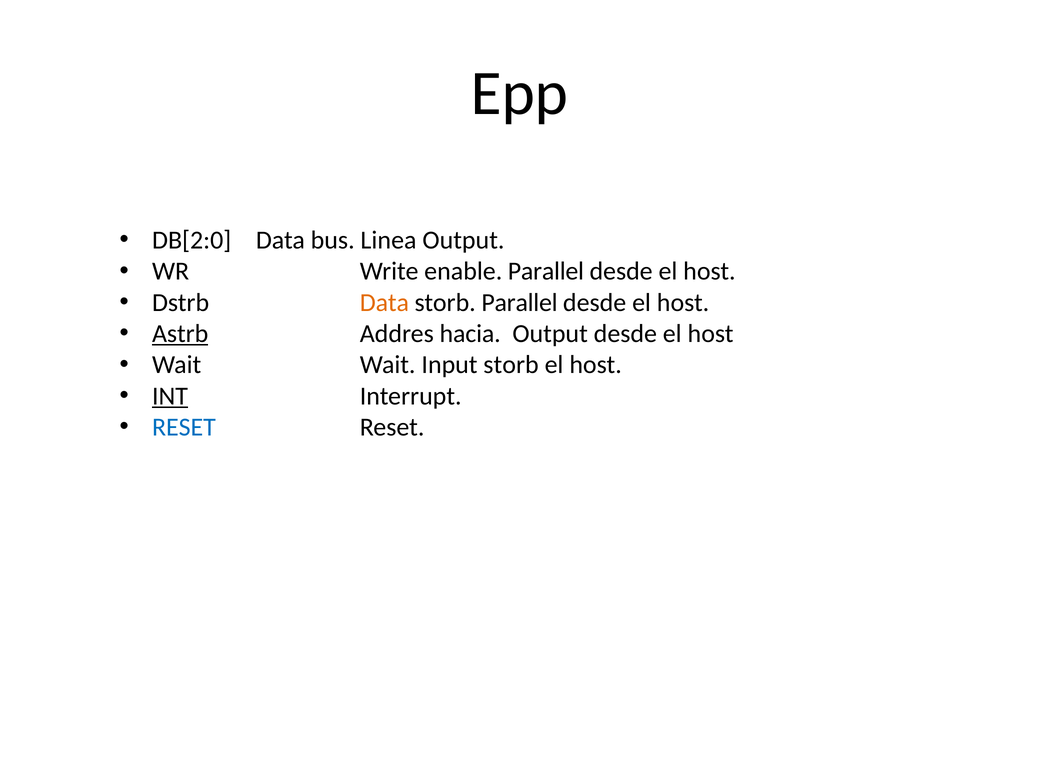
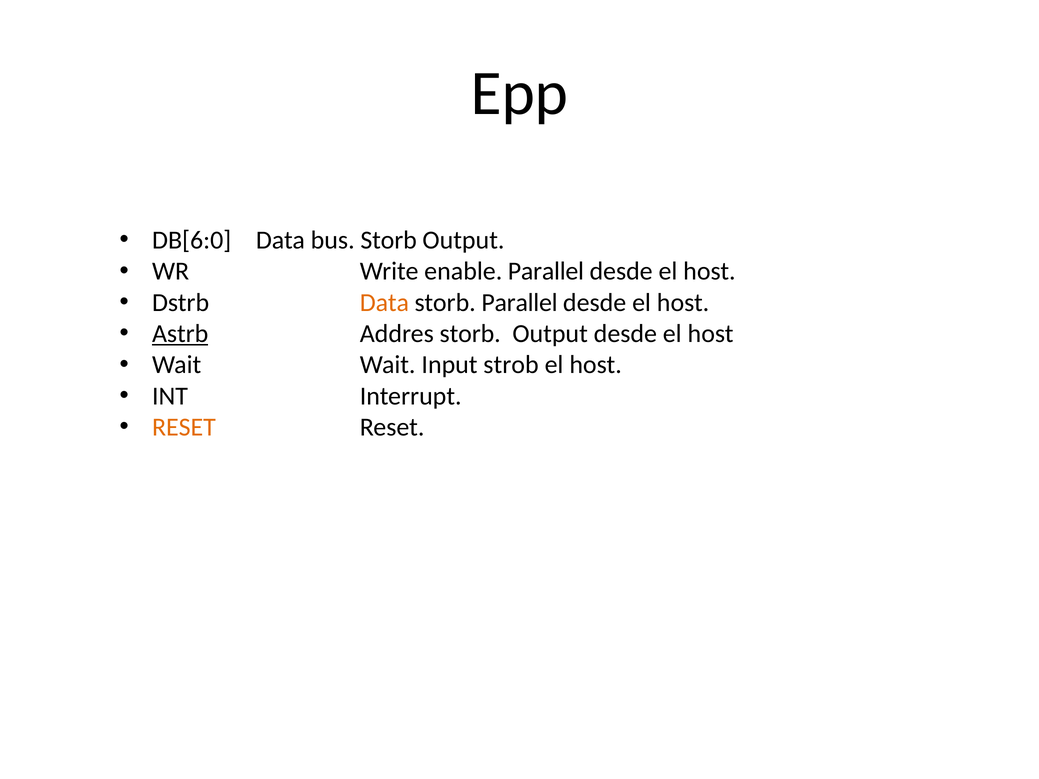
DB[2:0: DB[2:0 -> DB[6:0 (192, 240)
bus Linea: Linea -> Storb (389, 240)
Addres hacia: hacia -> storb (470, 334)
Input storb: storb -> strob (511, 365)
INT underline: present -> none (170, 396)
RESET colour: blue -> orange (184, 427)
